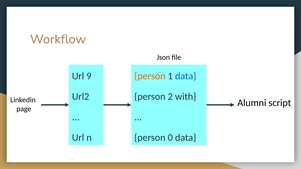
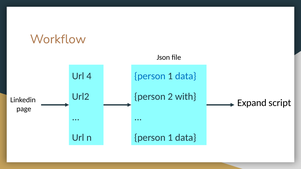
9: 9 -> 4 (89, 76)
person colour: orange -> blue (150, 76)
Alumni: Alumni -> Expand (252, 103)
0: 0 -> 1 (170, 138)
